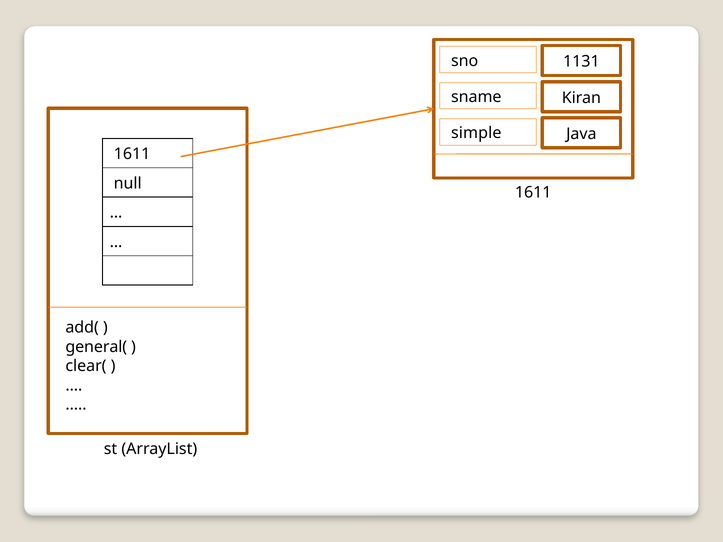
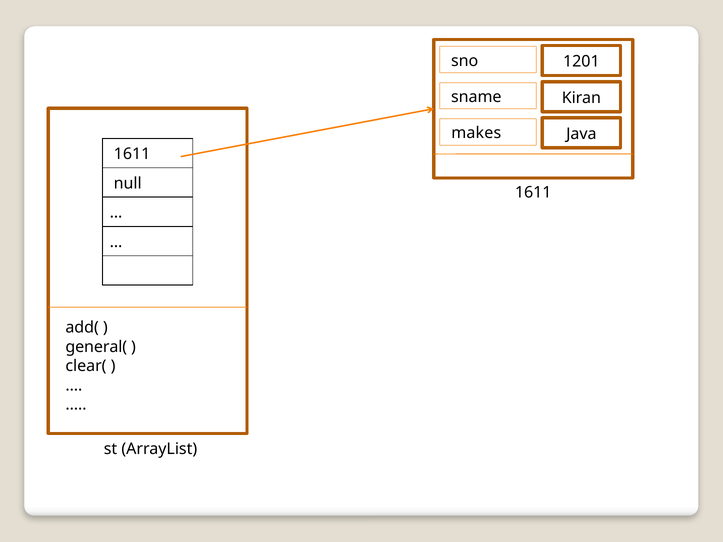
1131: 1131 -> 1201 (581, 62)
simple: simple -> makes (476, 133)
